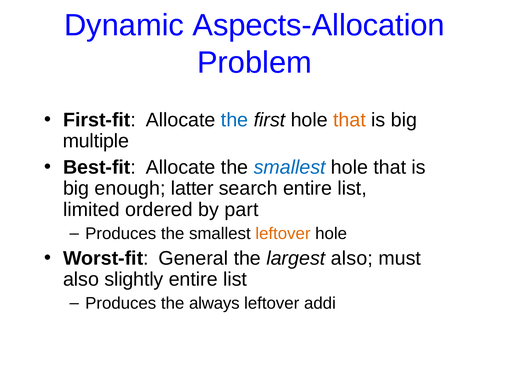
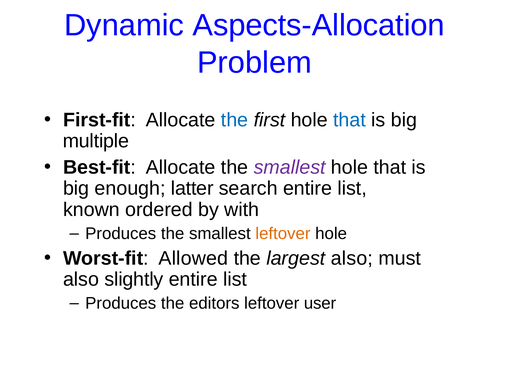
that colour: orange -> blue (349, 120)
smallest colour: blue -> purple (290, 167)
limited: limited -> known (91, 210)
part: part -> with (242, 210)
General: General -> Allowed (193, 258)
always: always -> editors (214, 303)
addi: addi -> user (320, 303)
